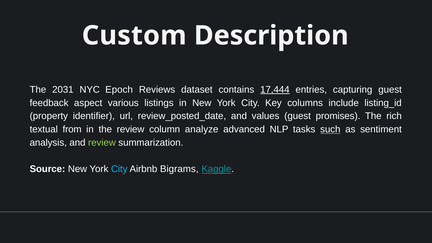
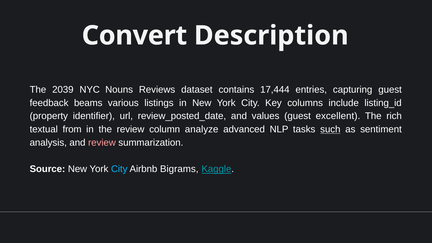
Custom: Custom -> Convert (134, 36)
2031: 2031 -> 2039 (63, 90)
Epoch: Epoch -> Nouns (119, 90)
17,444 underline: present -> none (275, 90)
aspect: aspect -> beams (88, 103)
promises: promises -> excellent (338, 116)
review colour: light green -> pink (102, 143)
